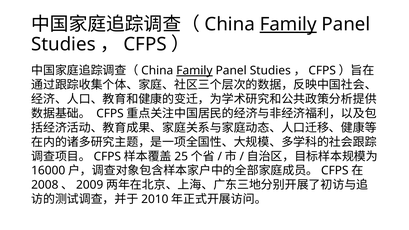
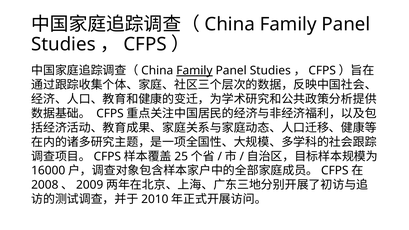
Family underline: present -> none (288, 24)
